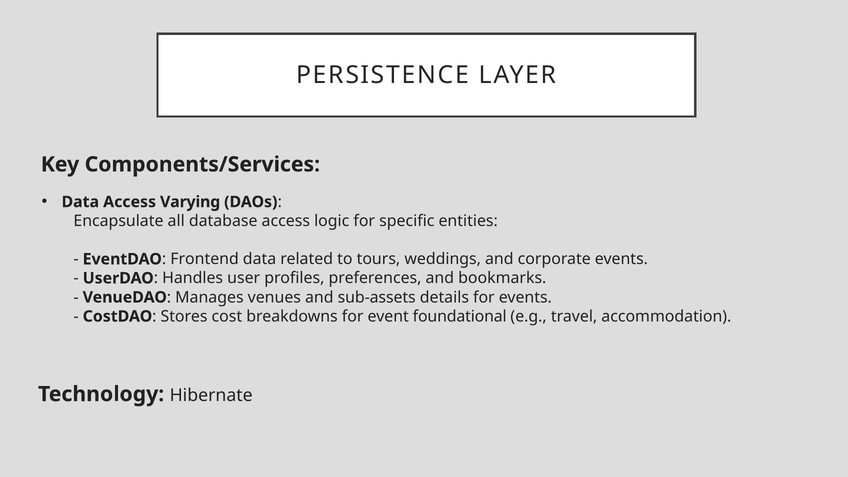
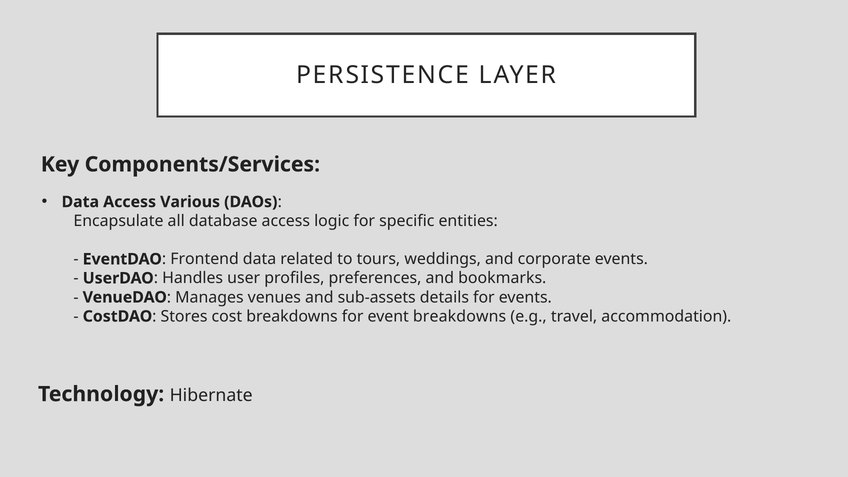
Varying: Varying -> Various (190, 202)
event foundational: foundational -> breakdowns (460, 316)
